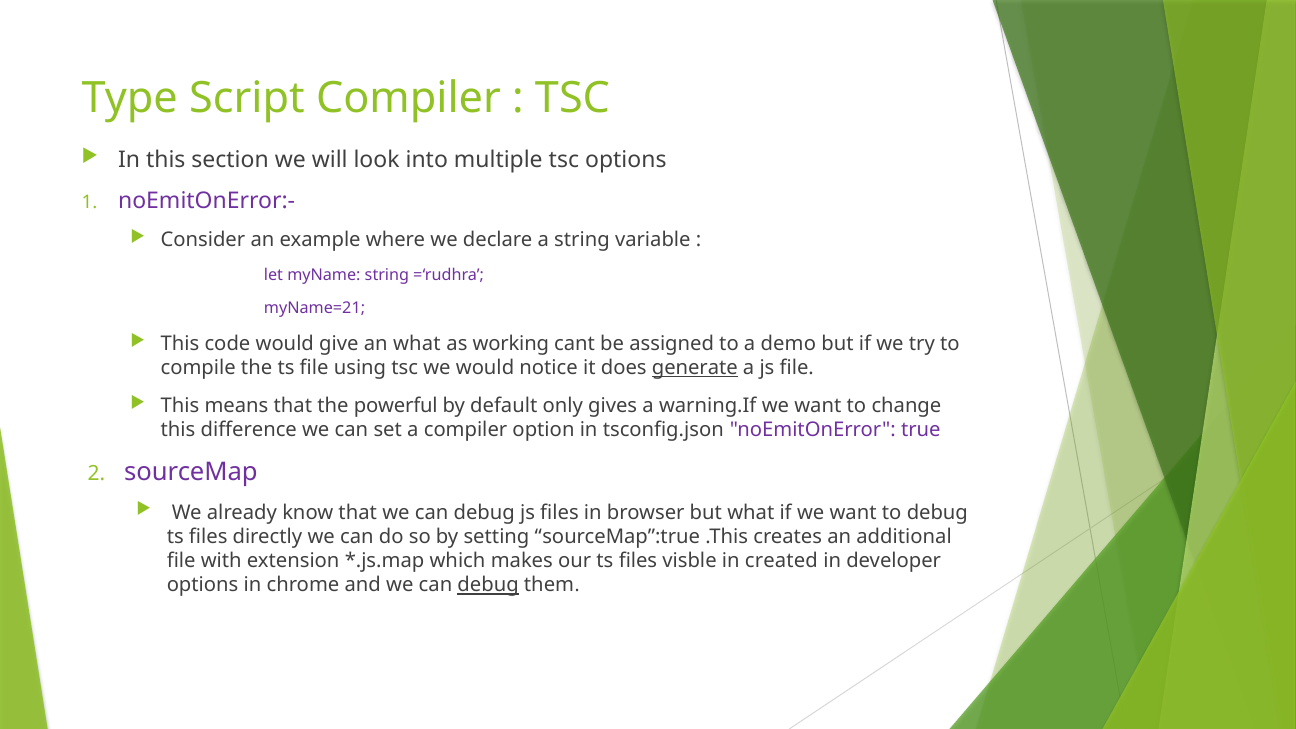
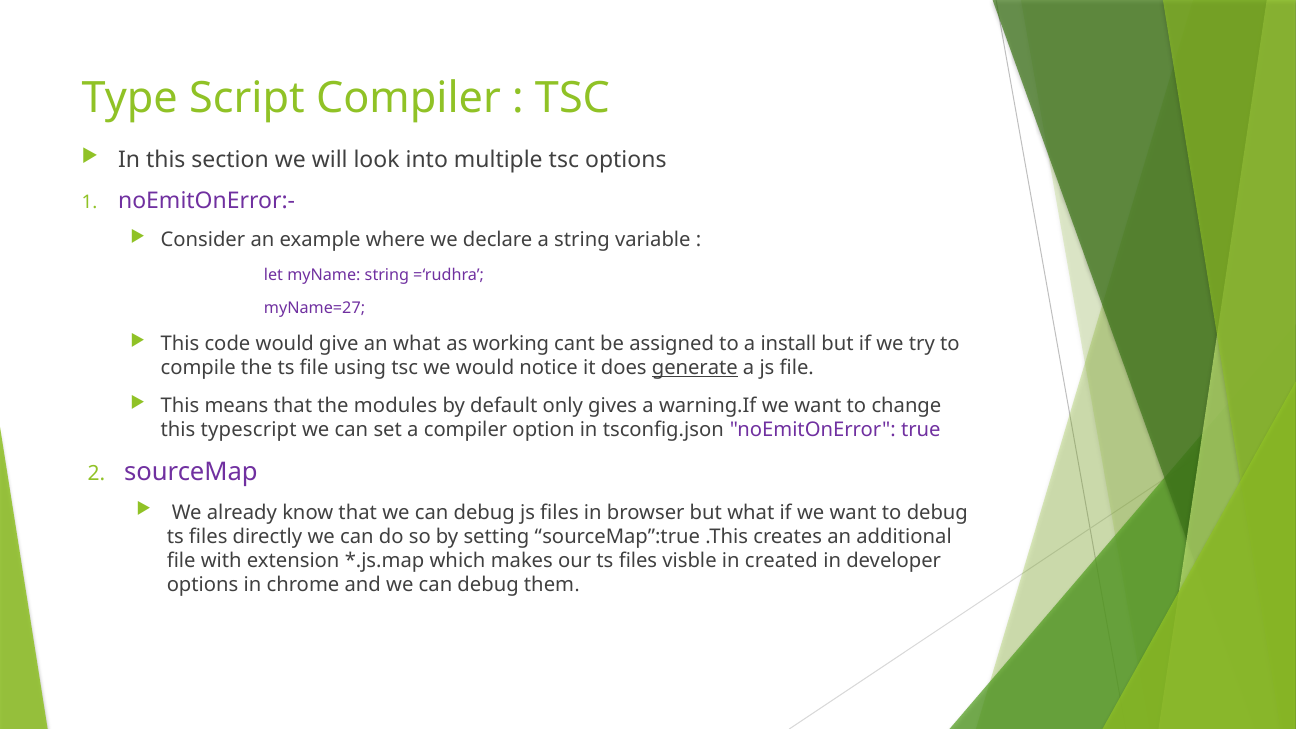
myName=21: myName=21 -> myName=27 (315, 308)
demo: demo -> install (788, 344)
powerful: powerful -> modules (396, 406)
difference: difference -> typescript (249, 430)
debug underline: present -> none (488, 585)
